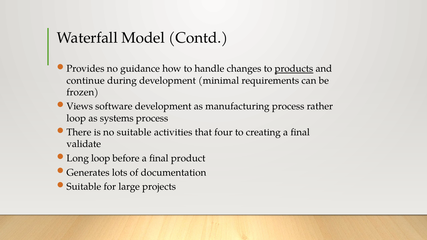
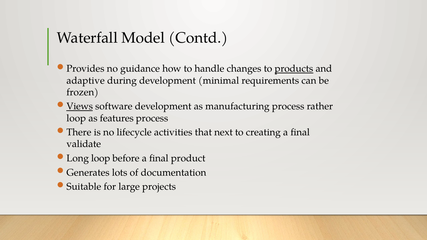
continue: continue -> adaptive (86, 81)
Views underline: none -> present (80, 106)
systems: systems -> features (117, 118)
no suitable: suitable -> lifecycle (134, 132)
four: four -> next (223, 132)
